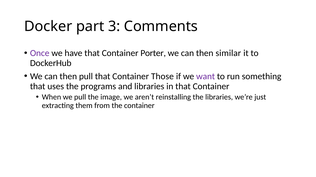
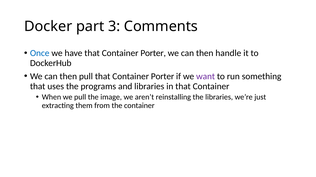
Once colour: purple -> blue (40, 53)
similar: similar -> handle (228, 53)
pull that Container Those: Those -> Porter (163, 77)
